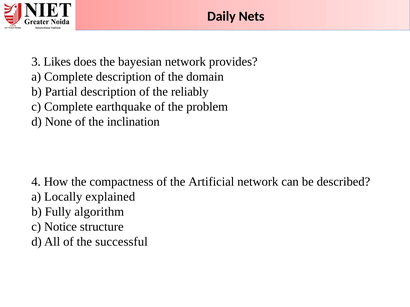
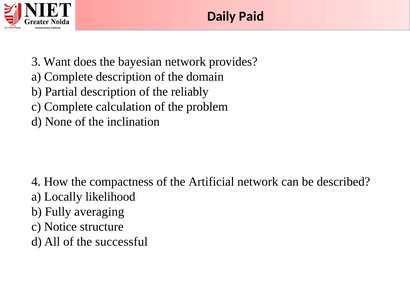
Nets: Nets -> Paid (251, 16)
Likes: Likes -> Want (57, 62)
earthquake: earthquake -> calculation (124, 107)
explained: explained -> likelihood (110, 197)
algorithm: algorithm -> averaging (99, 212)
